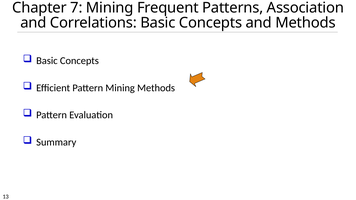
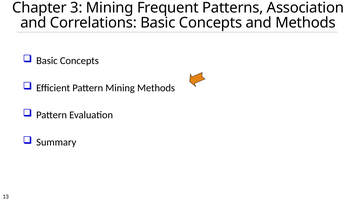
7: 7 -> 3 (76, 8)
